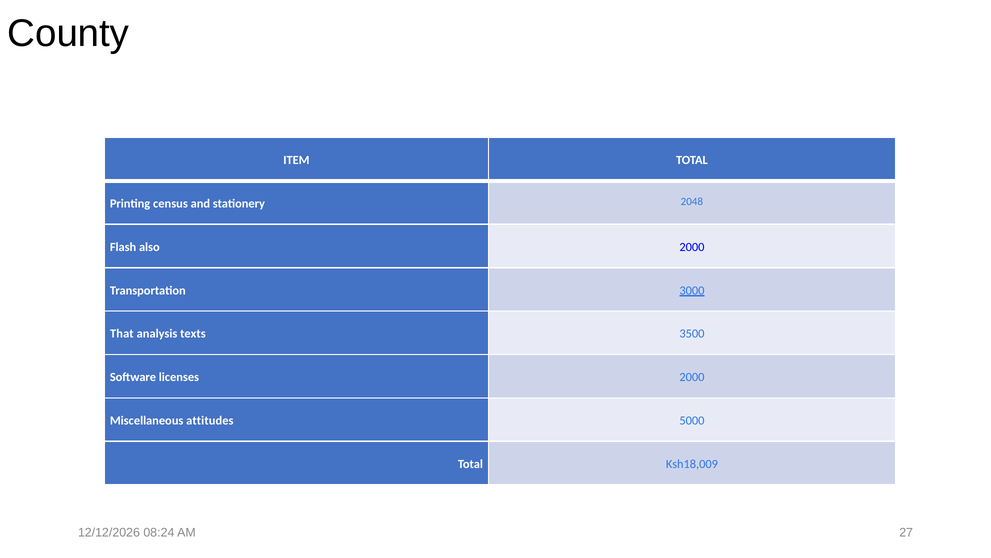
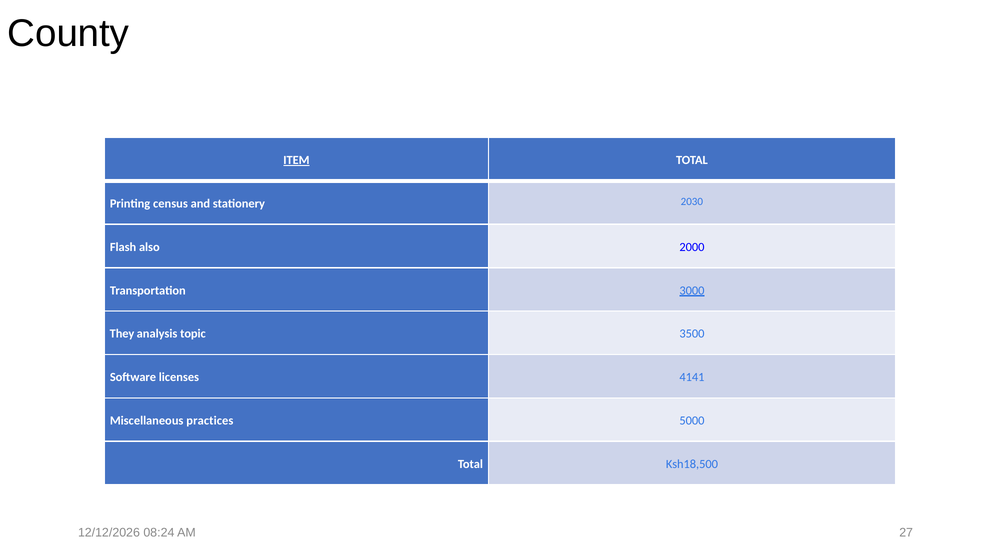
ITEM underline: none -> present (296, 160)
2048: 2048 -> 2030 (692, 201)
That: That -> They (122, 334)
texts: texts -> topic (193, 334)
licenses 2000: 2000 -> 4141 (692, 377)
attitudes: attitudes -> practices (210, 420)
Ksh18,009: Ksh18,009 -> Ksh18,500 (692, 464)
